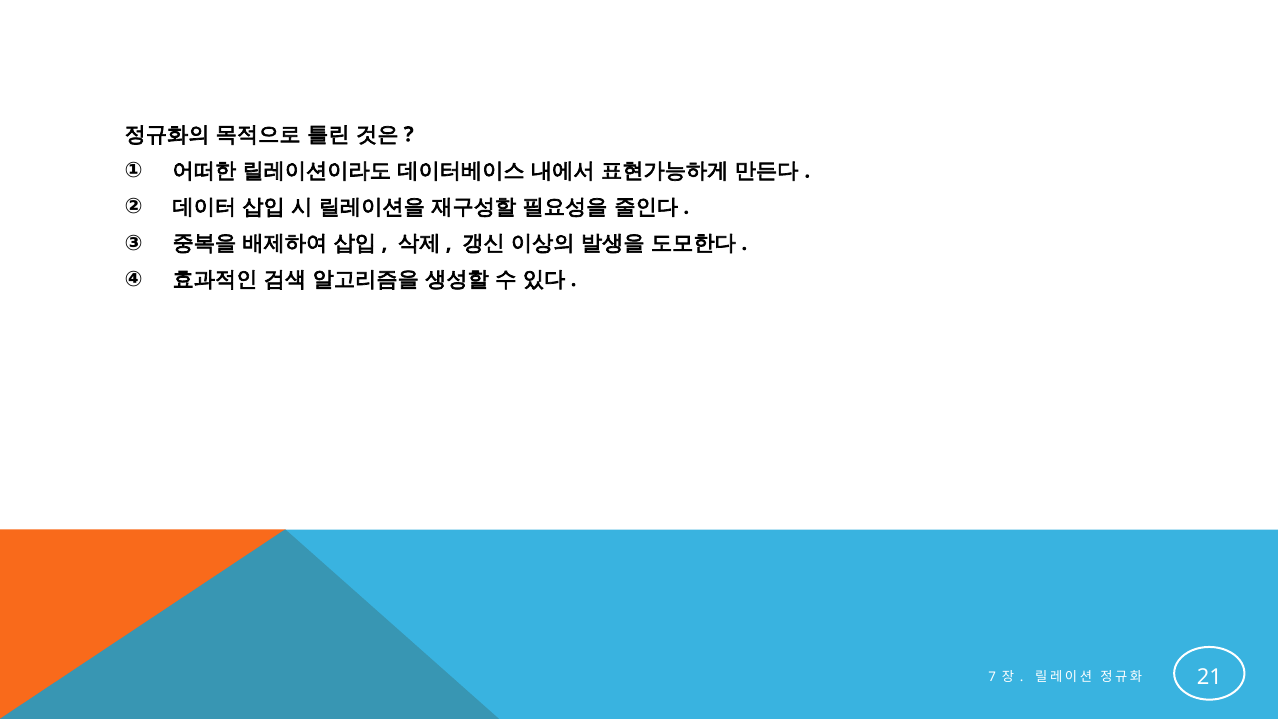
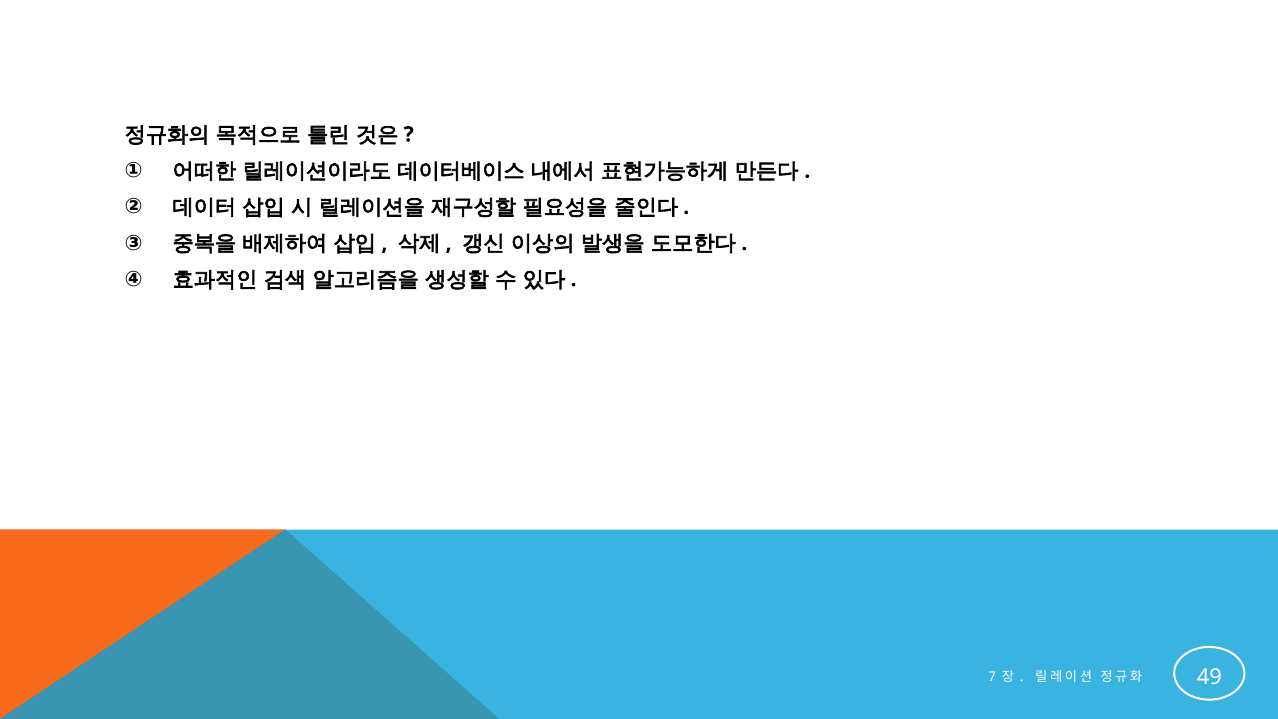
21: 21 -> 49 (1209, 677)
